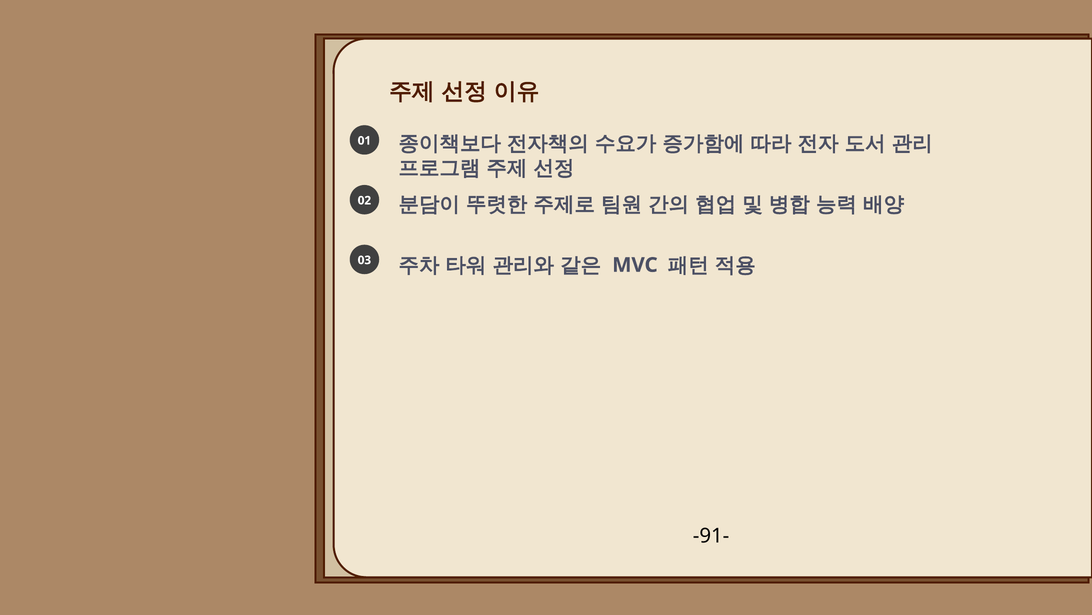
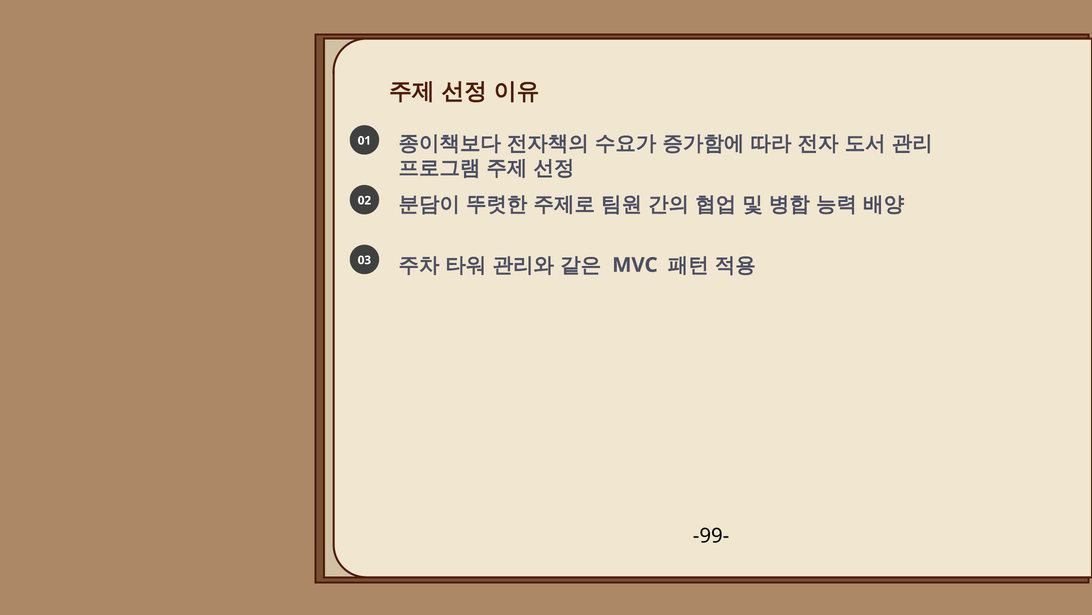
-91-: -91- -> -99- (711, 535)
